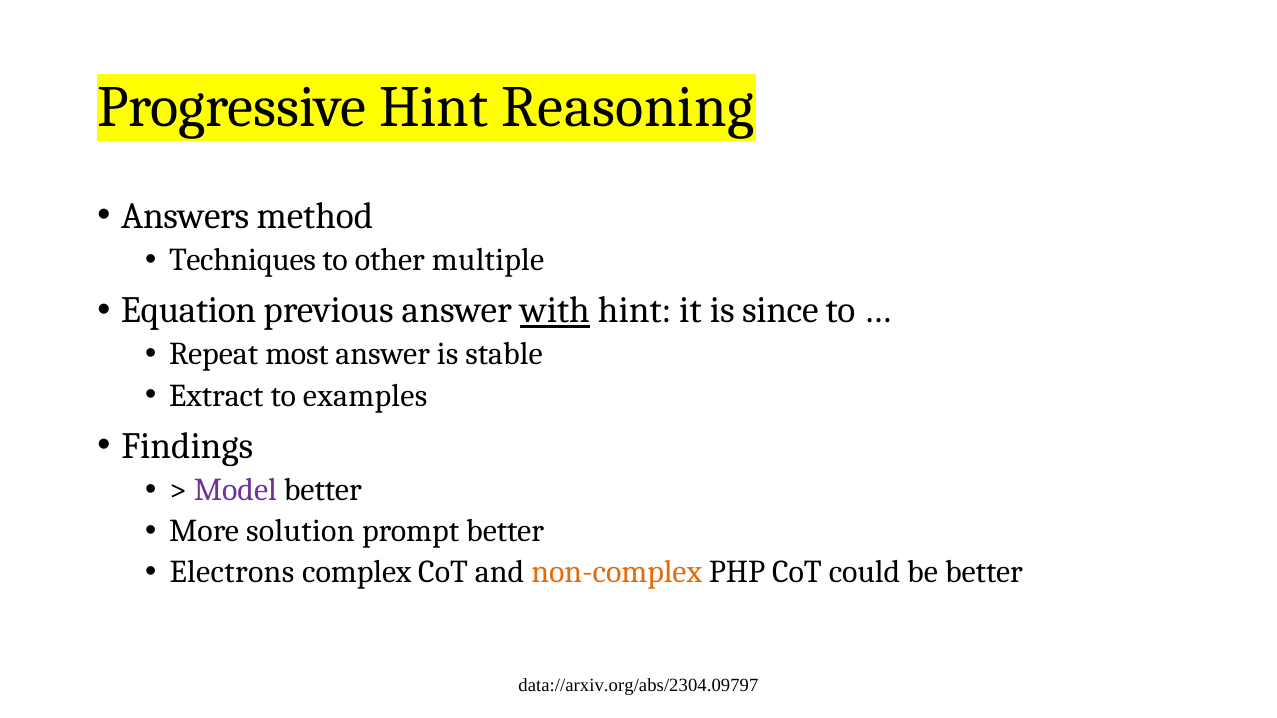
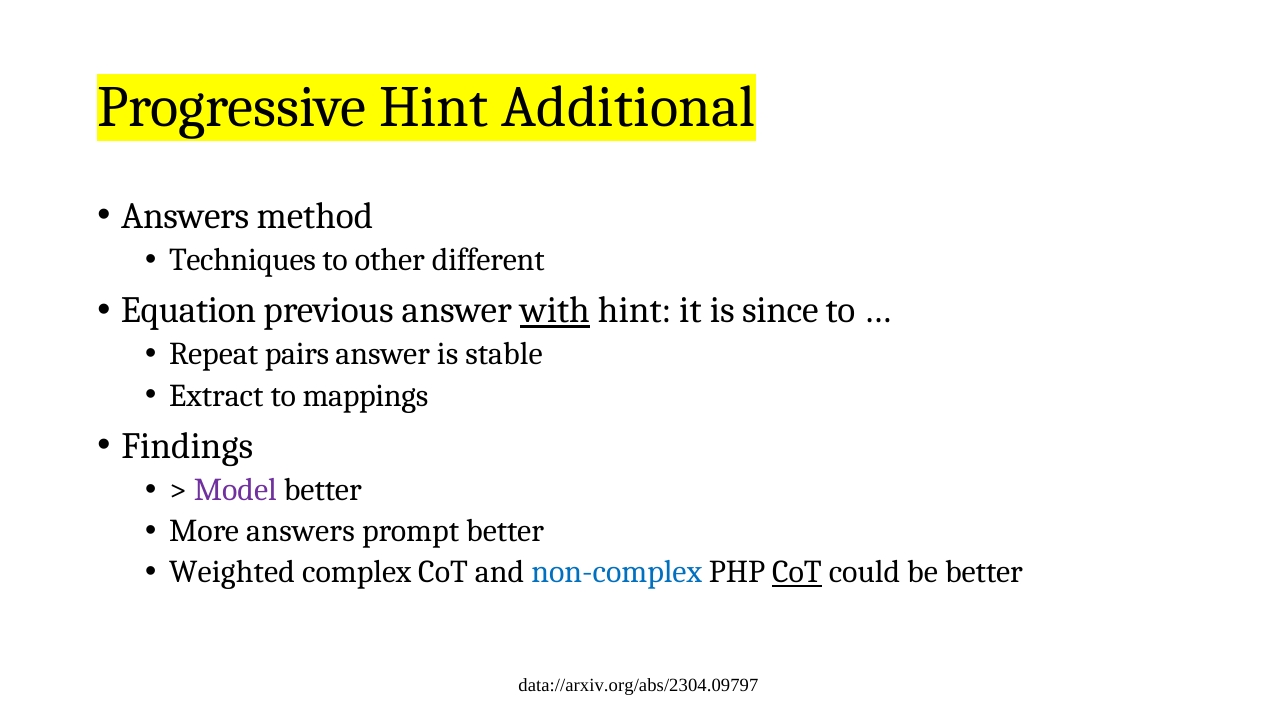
Reasoning: Reasoning -> Additional (628, 107)
multiple: multiple -> different (488, 260)
most: most -> pairs (297, 355)
examples: examples -> mappings (365, 396)
More solution: solution -> answers (300, 531)
Electrons: Electrons -> Weighted (232, 573)
non-complex colour: orange -> blue (617, 573)
CoT underline: none -> present (797, 573)
